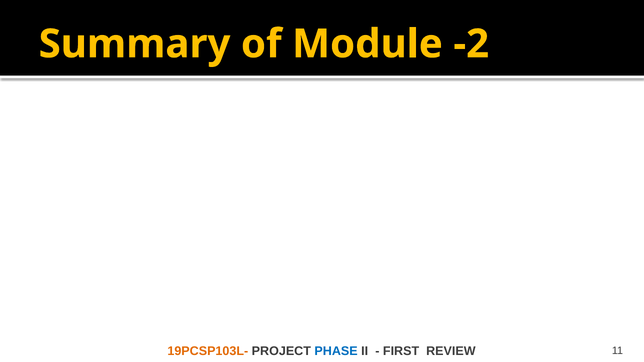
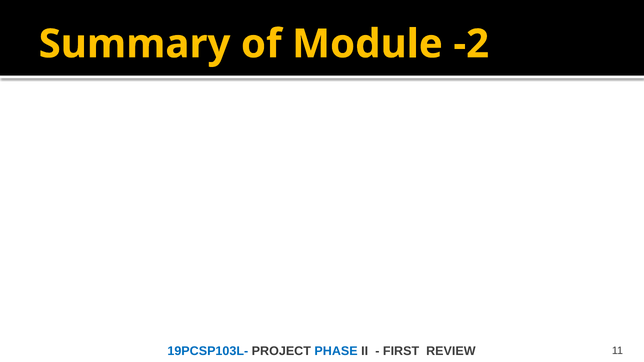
19PCSP103L- colour: orange -> blue (208, 351)
